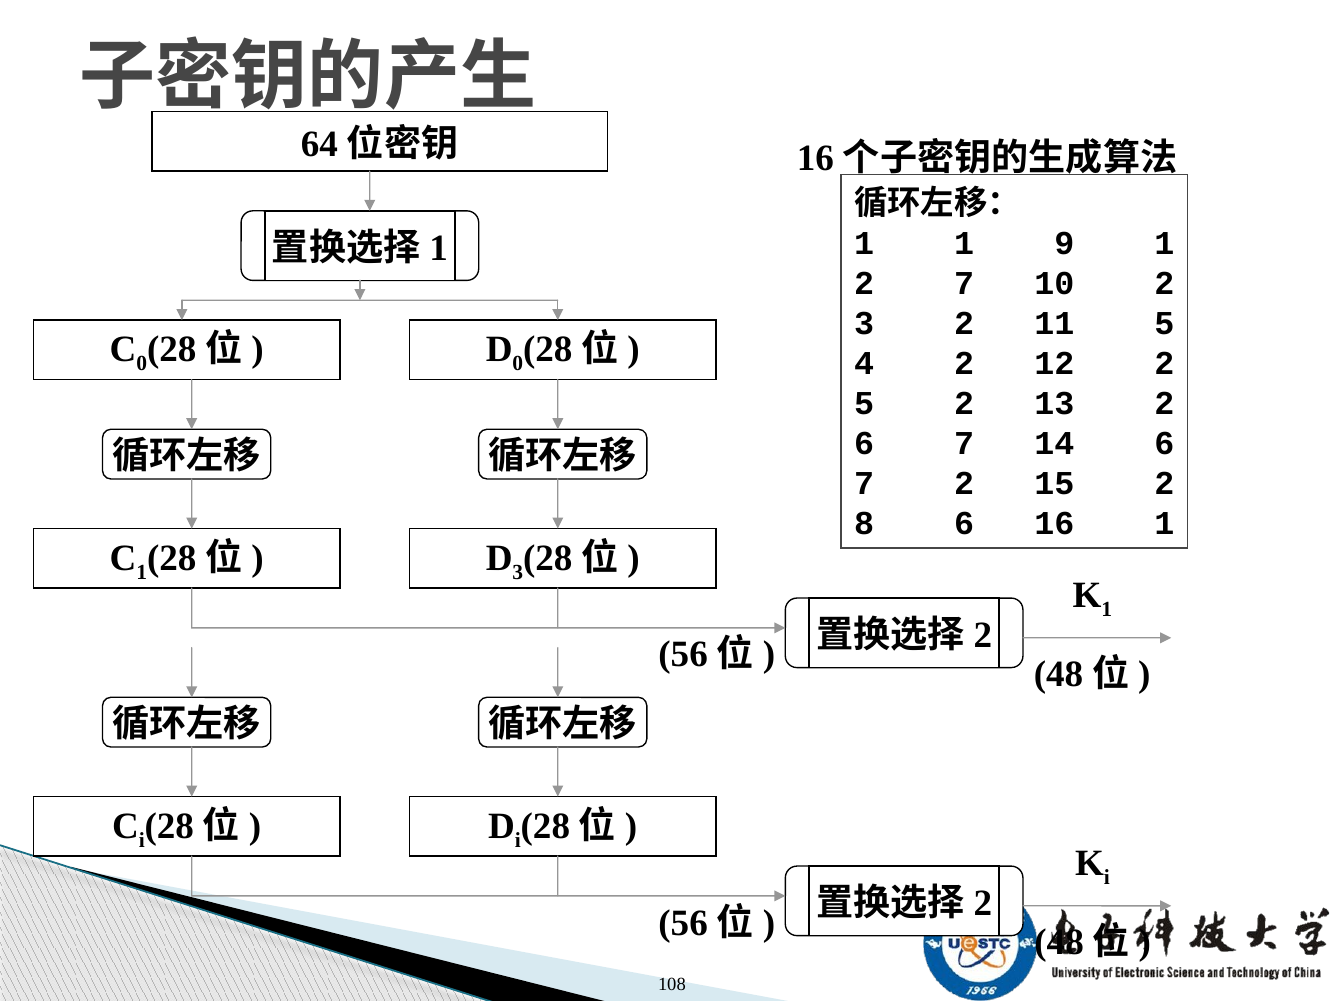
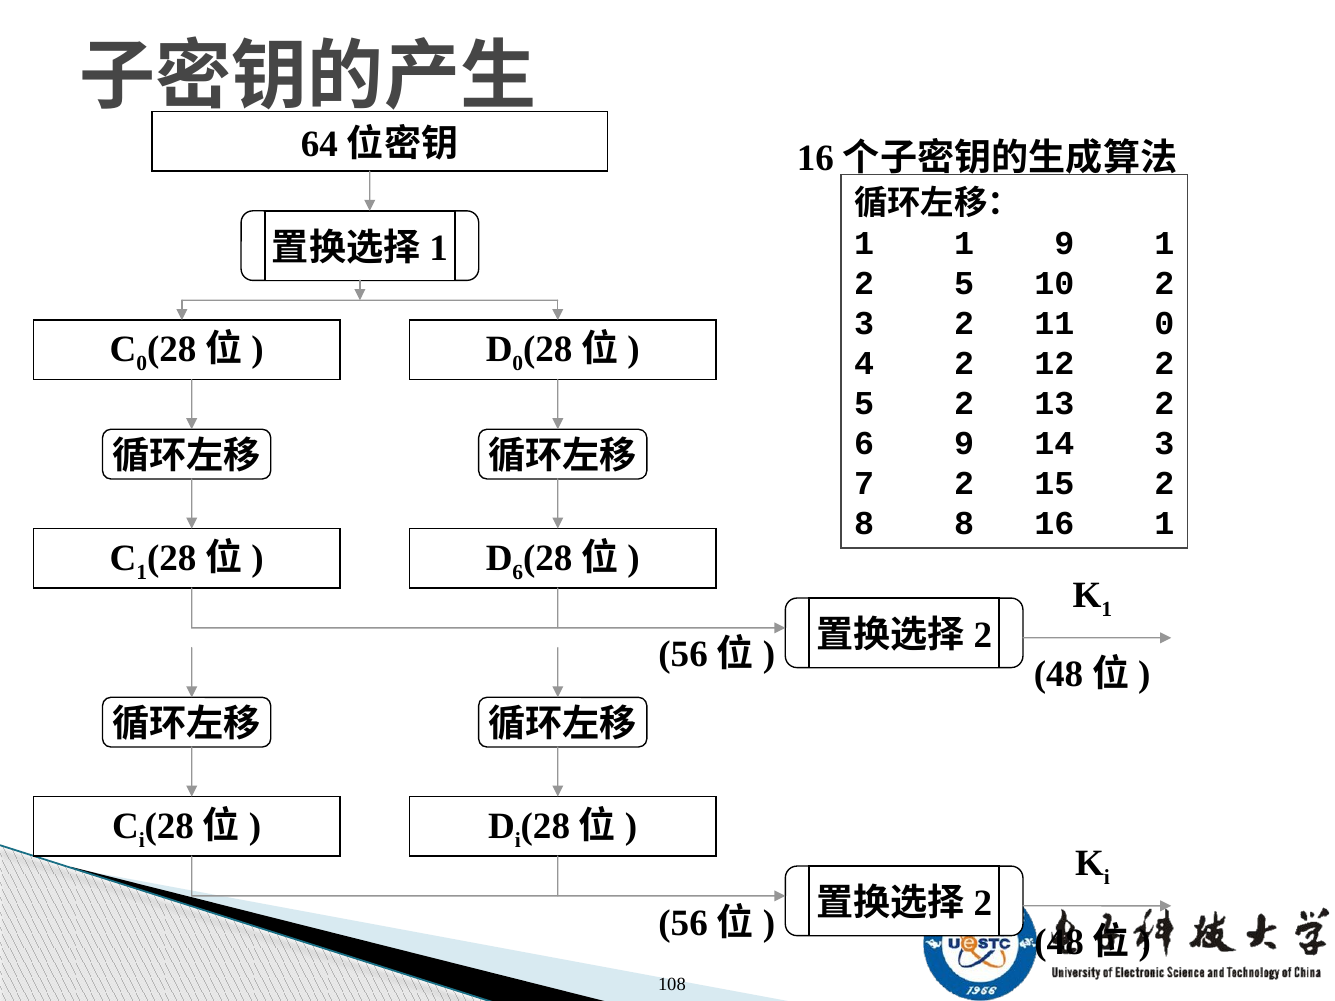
7: 7 -> 5 (964, 284)
11 5: 5 -> 0 (1164, 324)
7: 7 -> 9 (964, 444)
14 6: 6 -> 3 (1164, 444)
8 6: 6 -> 8 (964, 524)
3: 3 -> 6 (518, 572)
